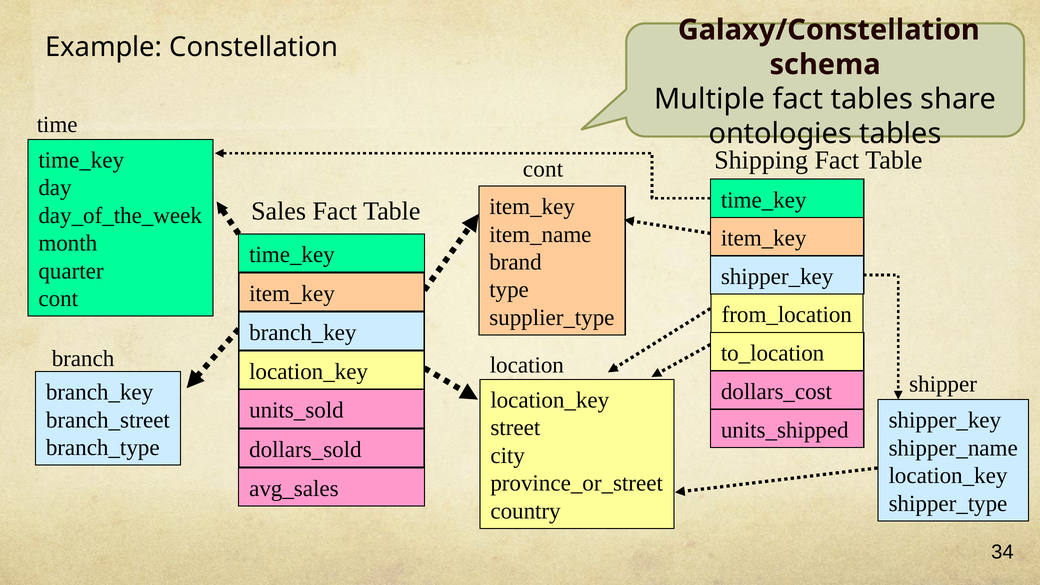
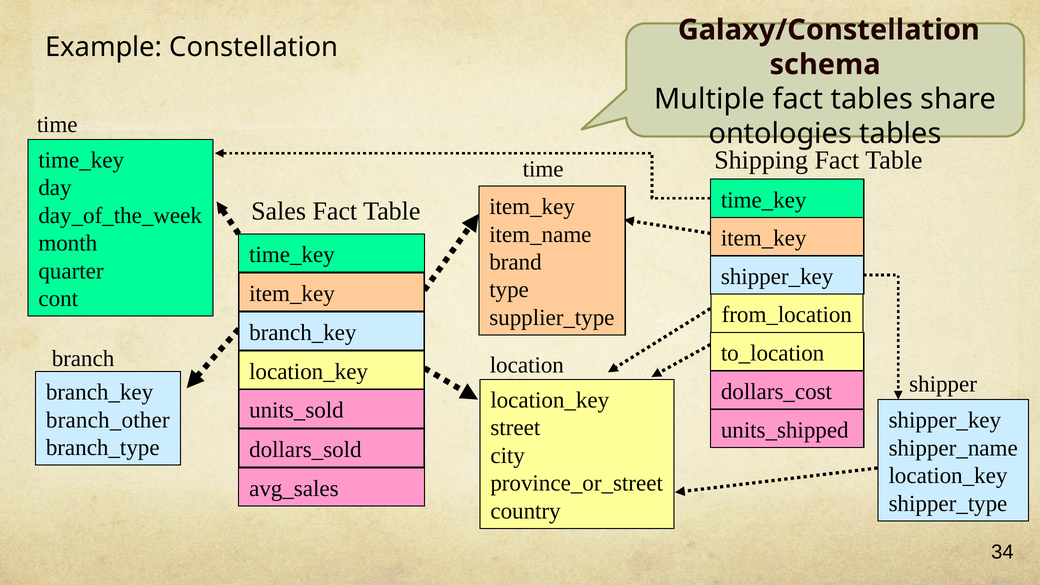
cont: cont -> time (543, 169)
branch_street: branch_street -> branch_other (108, 420)
